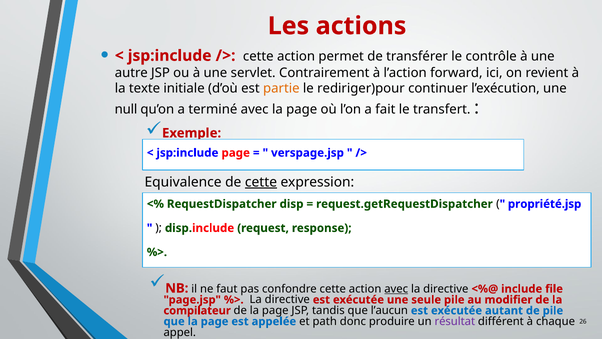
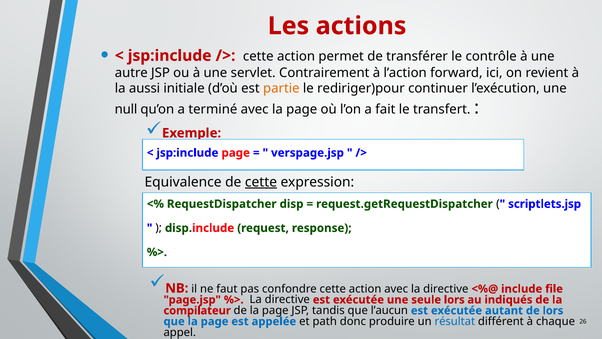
texte: texte -> aussi (145, 89)
propriété.jsp: propriété.jsp -> scriptlets.jsp (545, 204)
avec underline: present -> none (396, 289)
seule pile: pile -> lors (454, 299)
modifier: modifier -> indiqués (508, 299)
de pile: pile -> lors (553, 310)
résultat colour: purple -> blue (455, 321)
